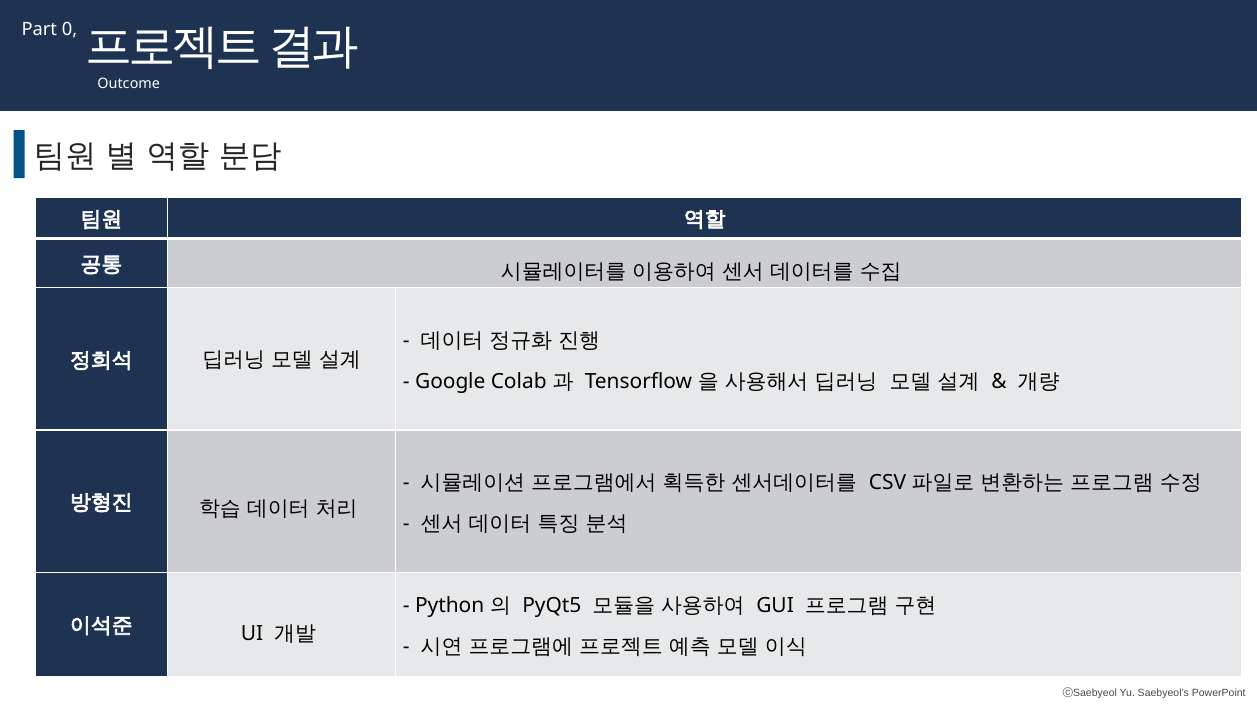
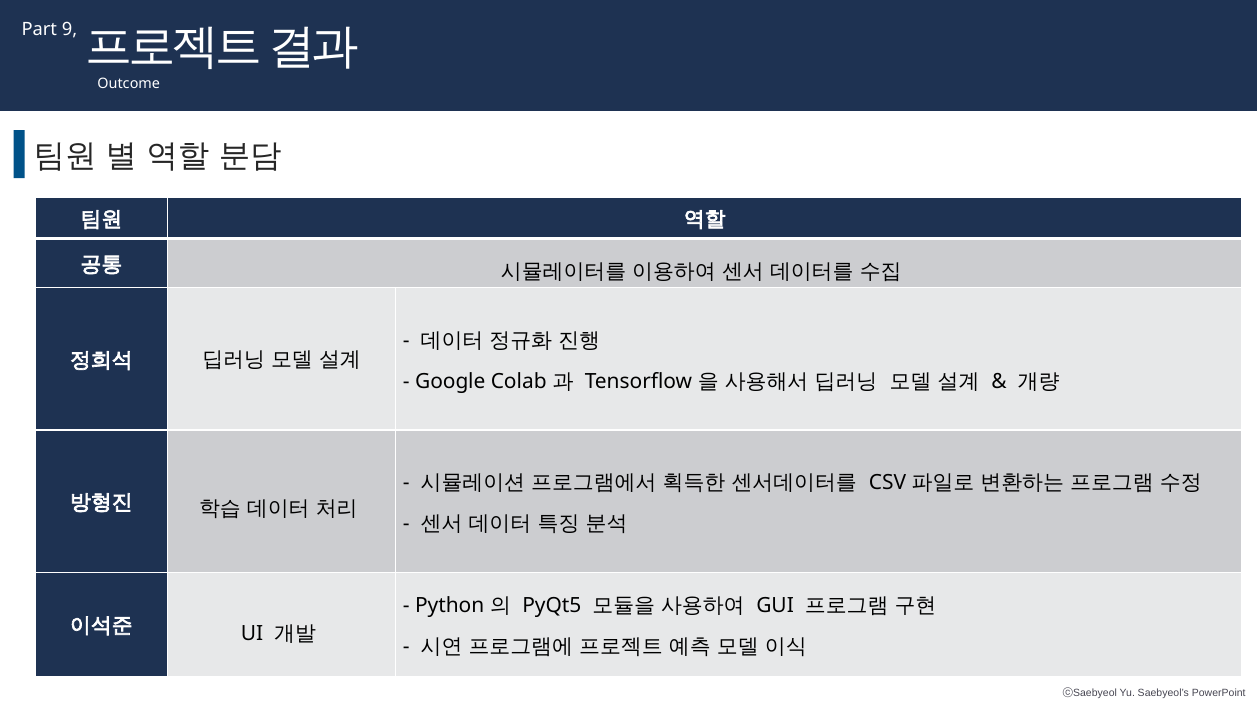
0: 0 -> 9 (70, 29)
